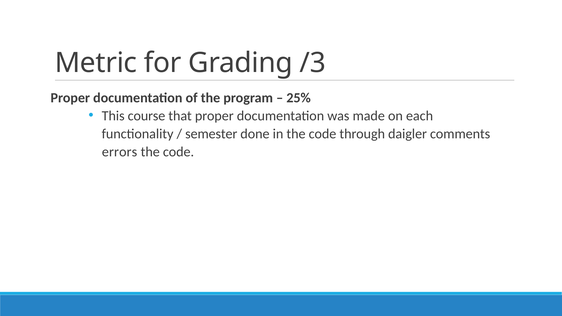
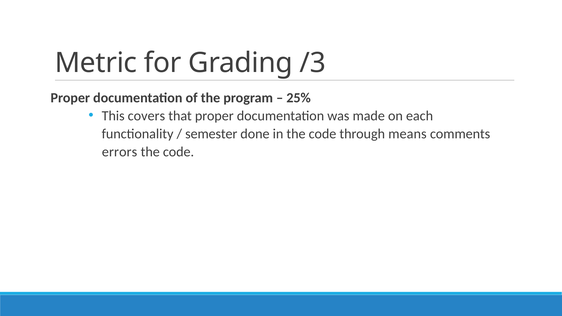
course: course -> covers (146, 116)
daigler: daigler -> means (407, 134)
